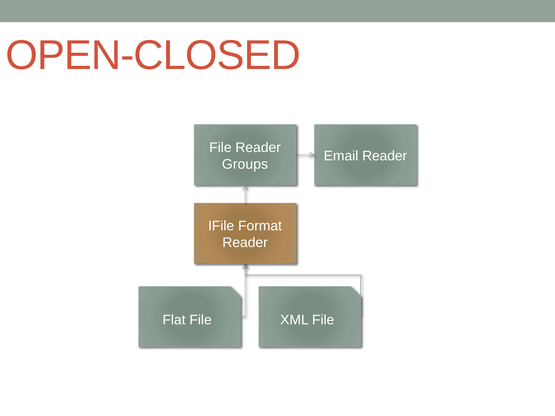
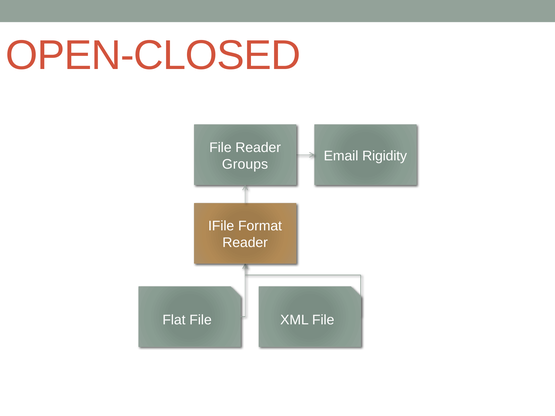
Email Reader: Reader -> Rigidity (385, 156)
